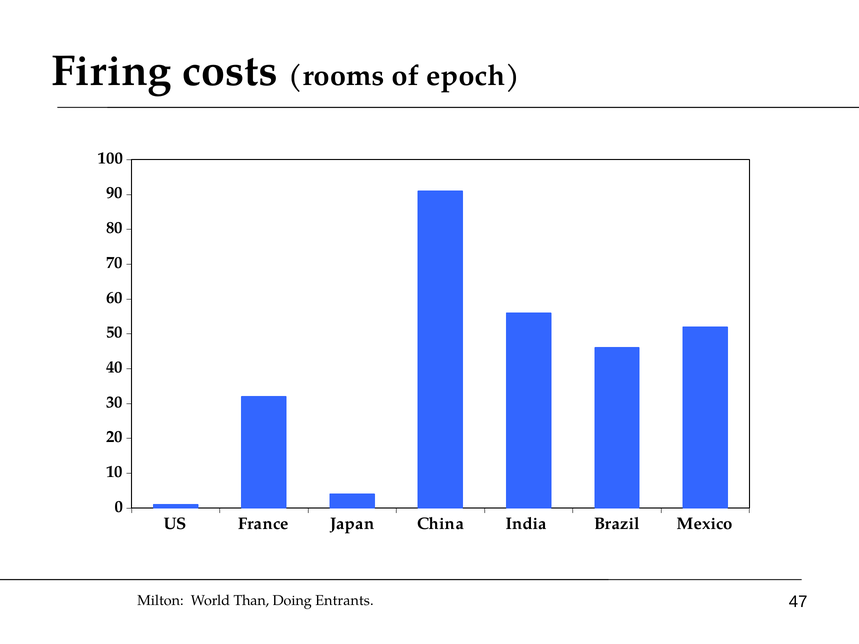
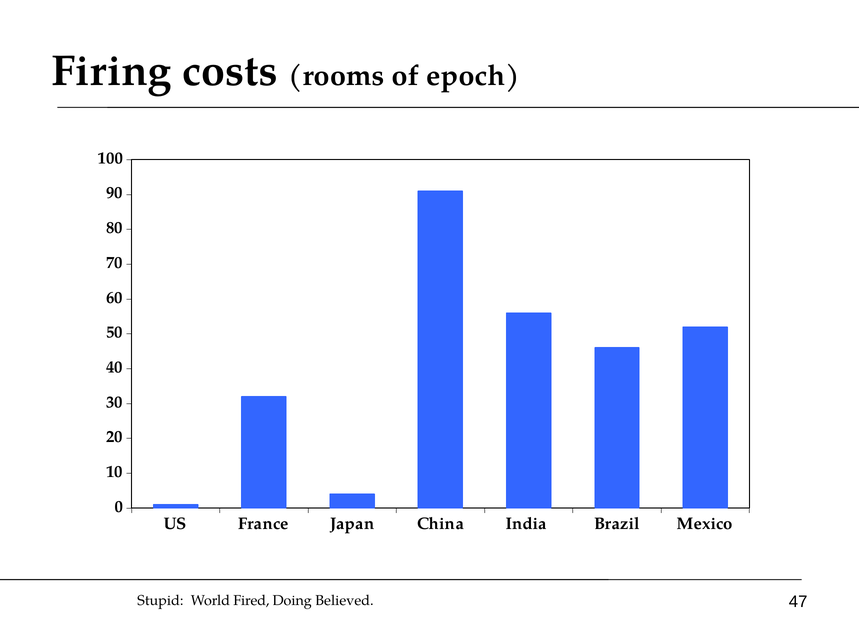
Milton: Milton -> Stupid (160, 601)
Than: Than -> Fired (251, 601)
Entrants: Entrants -> Believed (345, 601)
